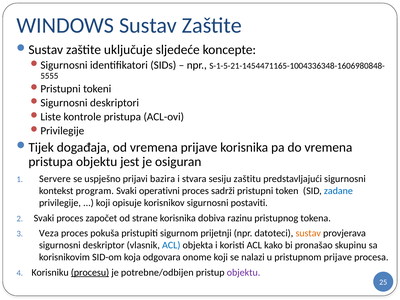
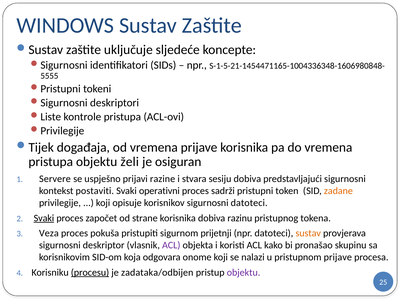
jest: jest -> želi (130, 162)
bazira: bazira -> razine (163, 179)
sesiju zaštitu: zaštitu -> dobiva (247, 179)
program: program -> postaviti (95, 191)
zadane colour: blue -> orange (338, 191)
sigurnosni postaviti: postaviti -> datoteci (249, 203)
Svaki underline: none -> present (44, 218)
ACL colour: blue -> purple (171, 245)
potrebne/odbijen: potrebne/odbijen -> zadataka/odbijen (157, 272)
